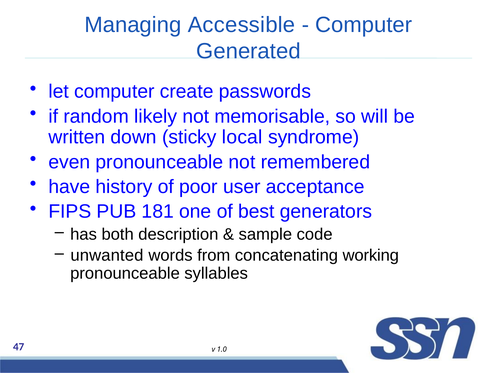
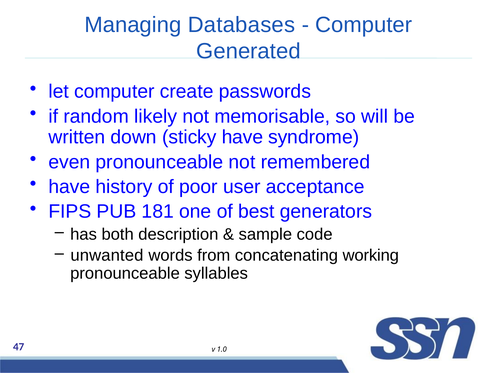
Accessible: Accessible -> Databases (241, 25)
sticky local: local -> have (242, 137)
